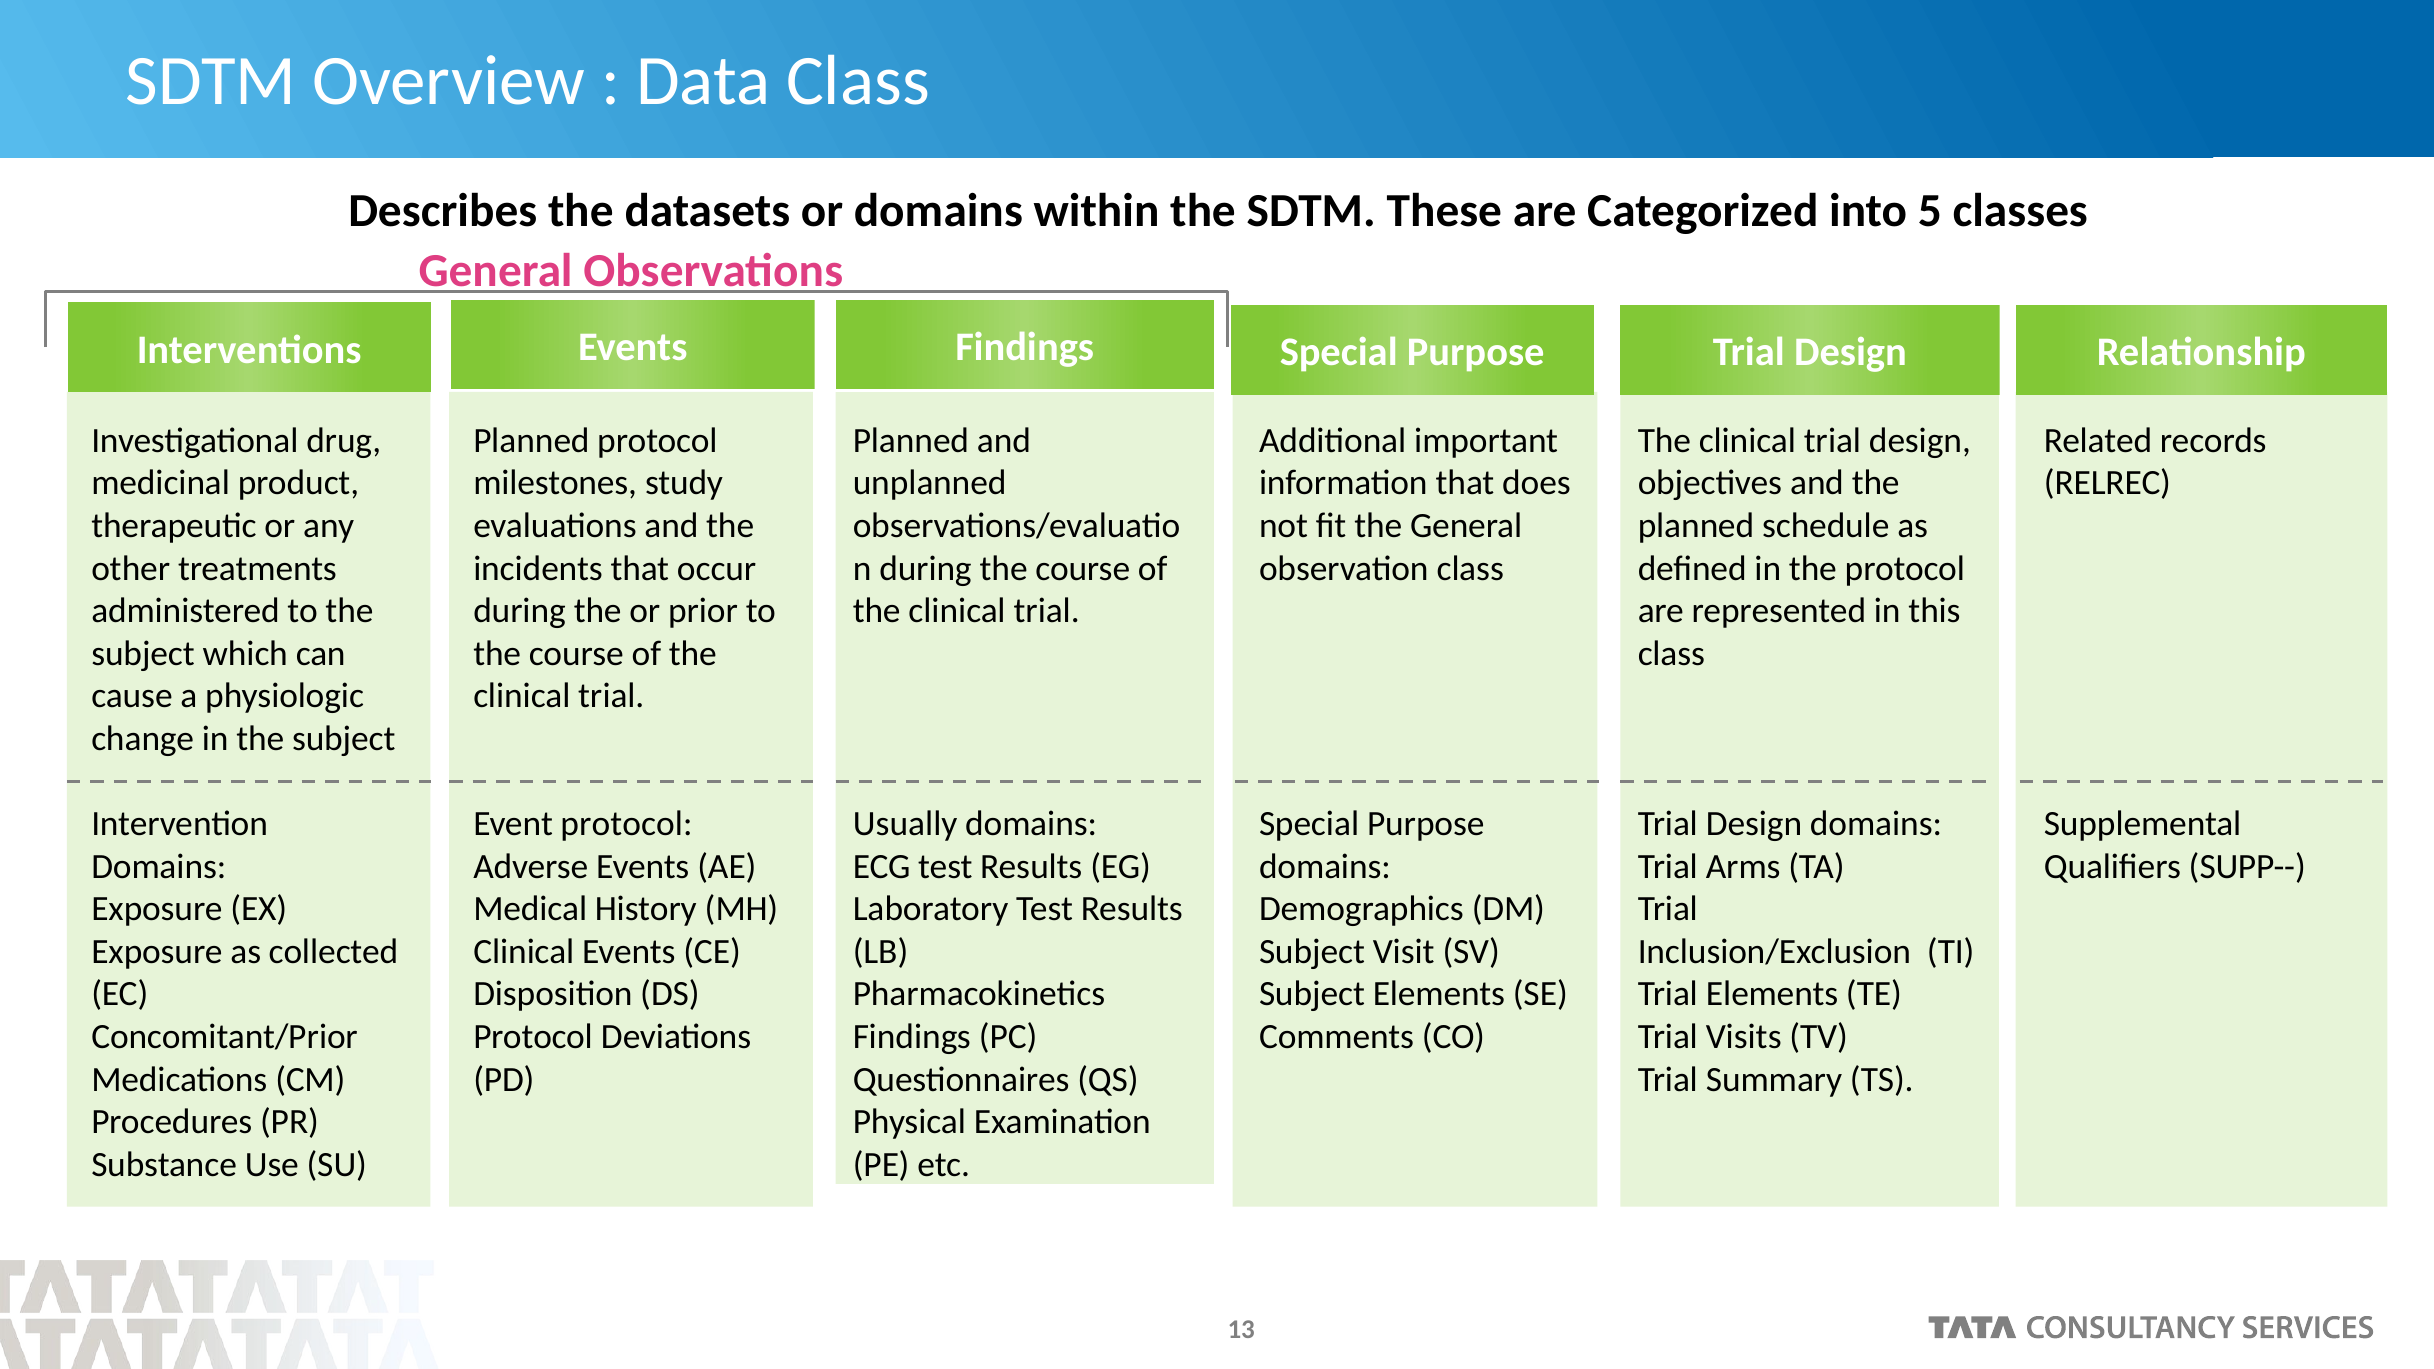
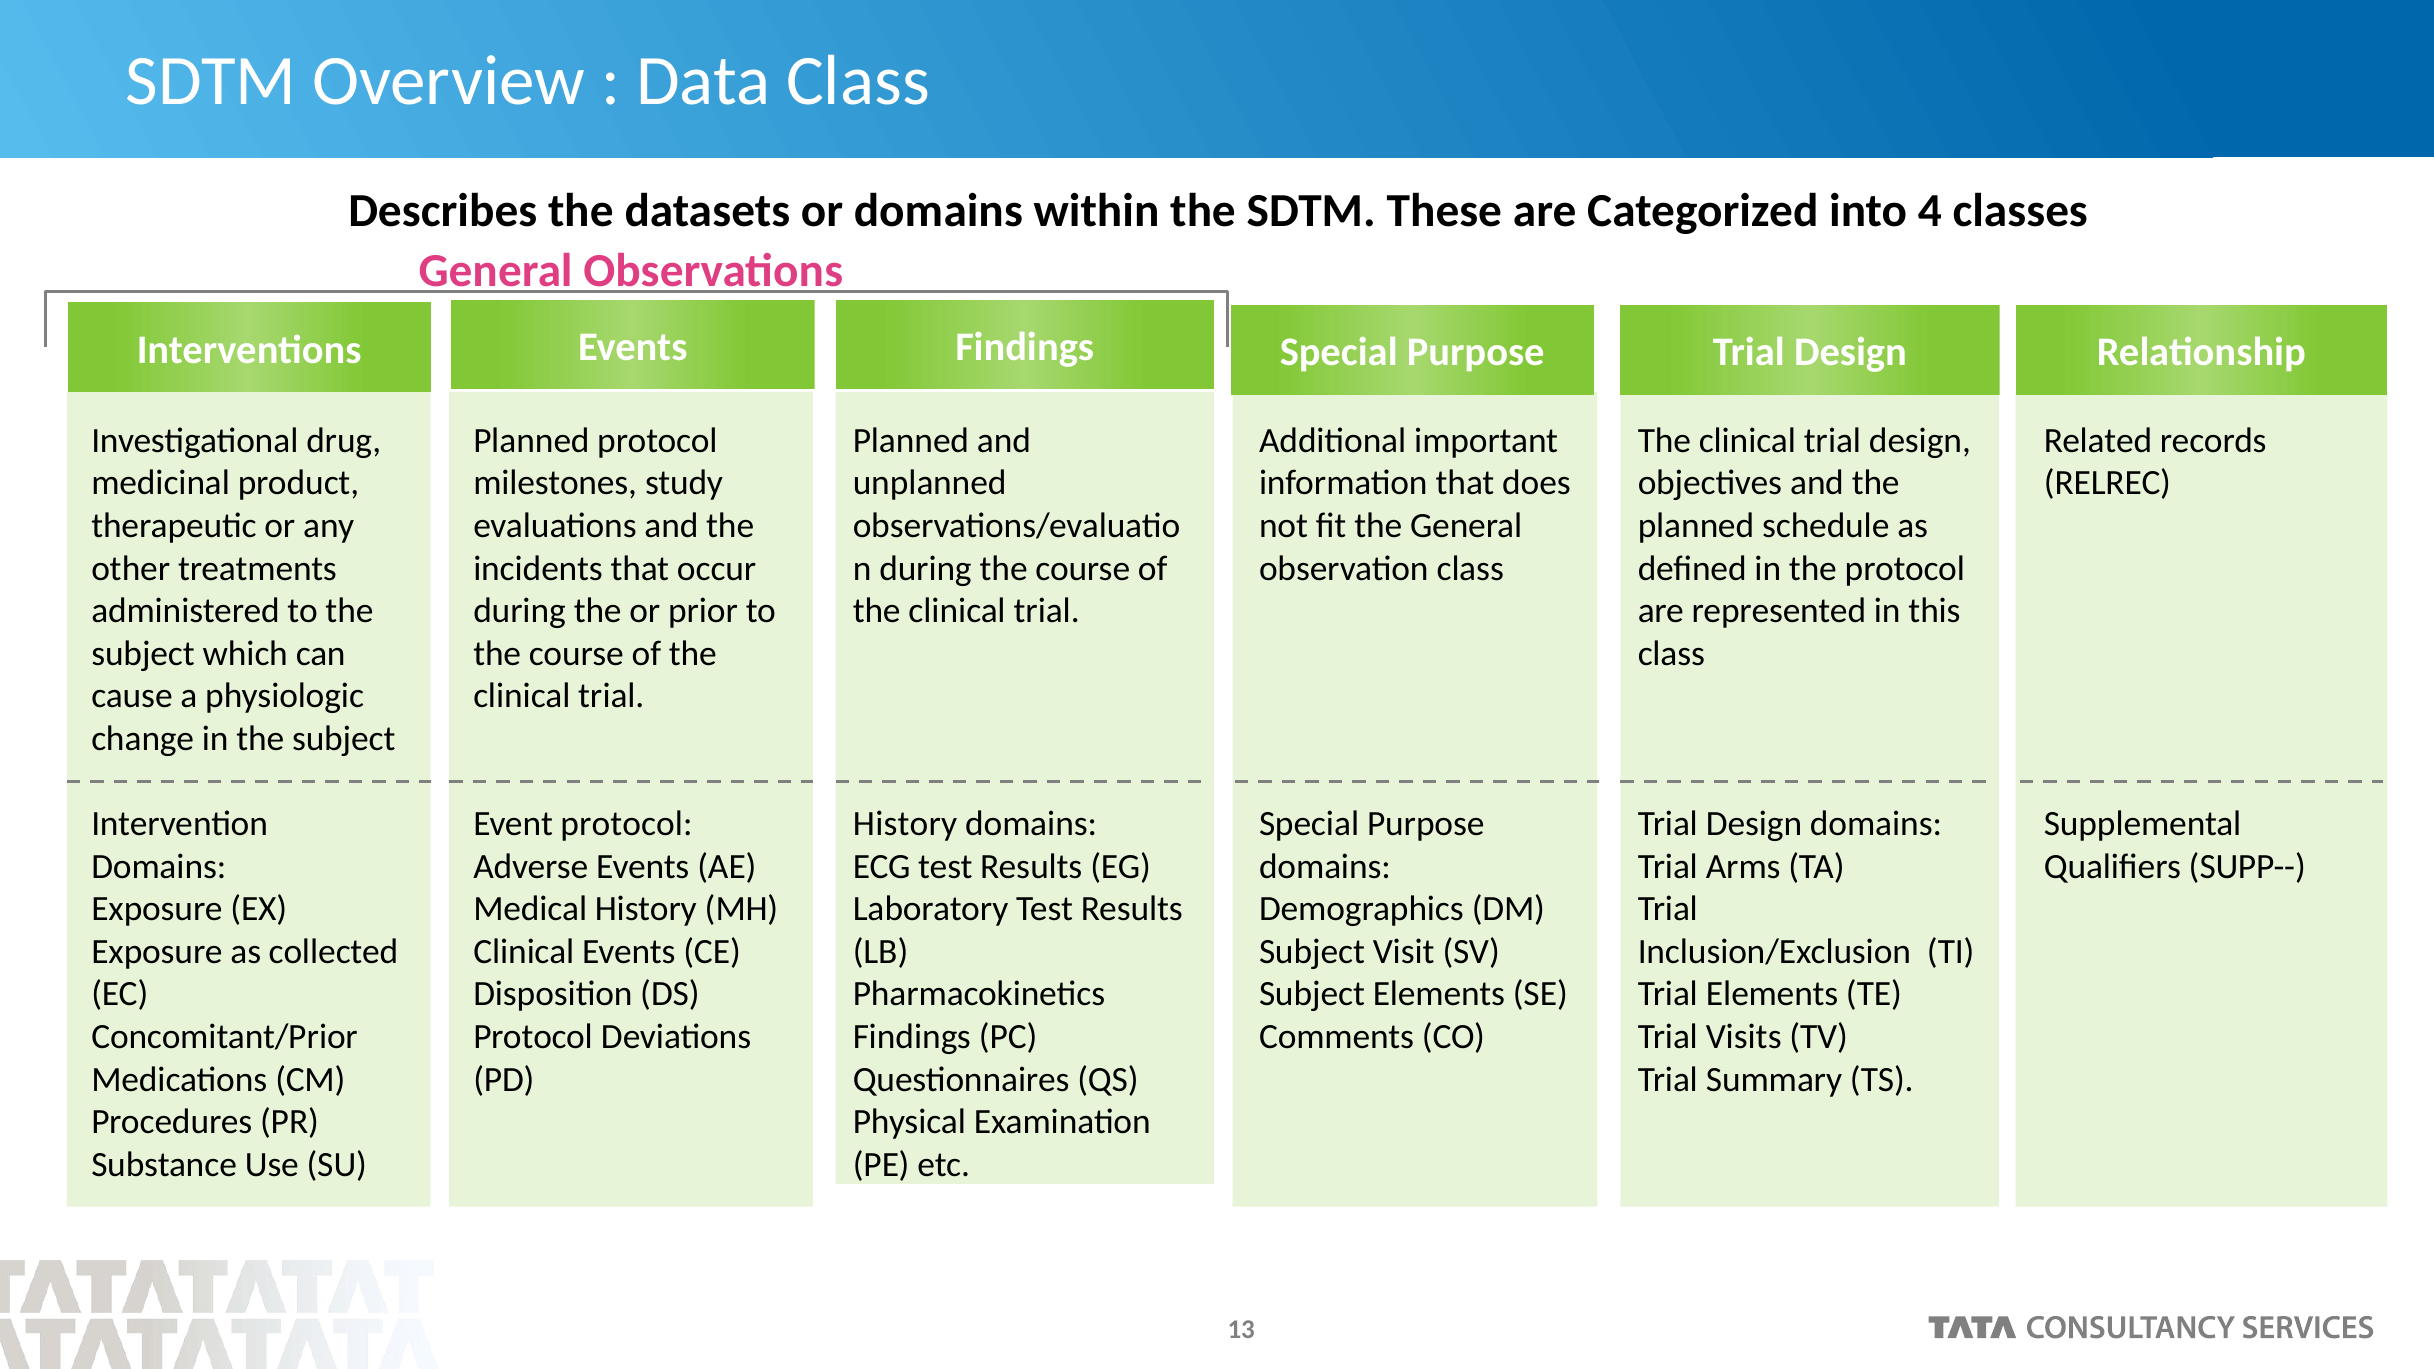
5: 5 -> 4 (1930, 211)
Usually: Usually -> History (905, 824)
